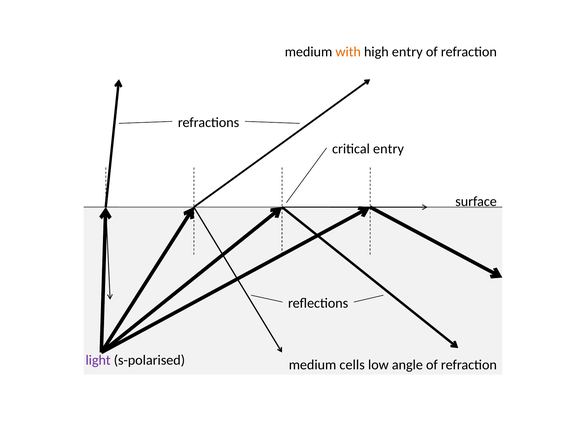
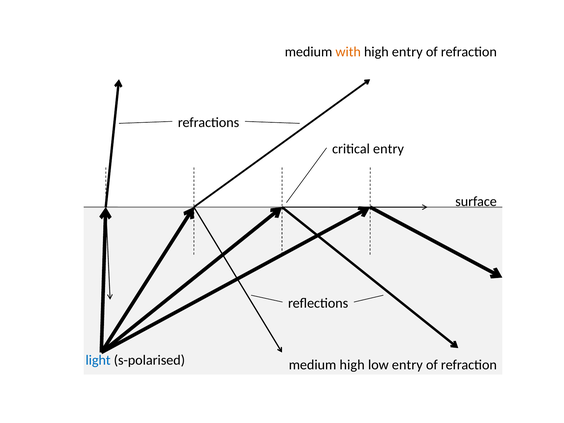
light colour: purple -> blue (98, 360)
medium cells: cells -> high (352, 365)
low angle: angle -> entry (407, 365)
